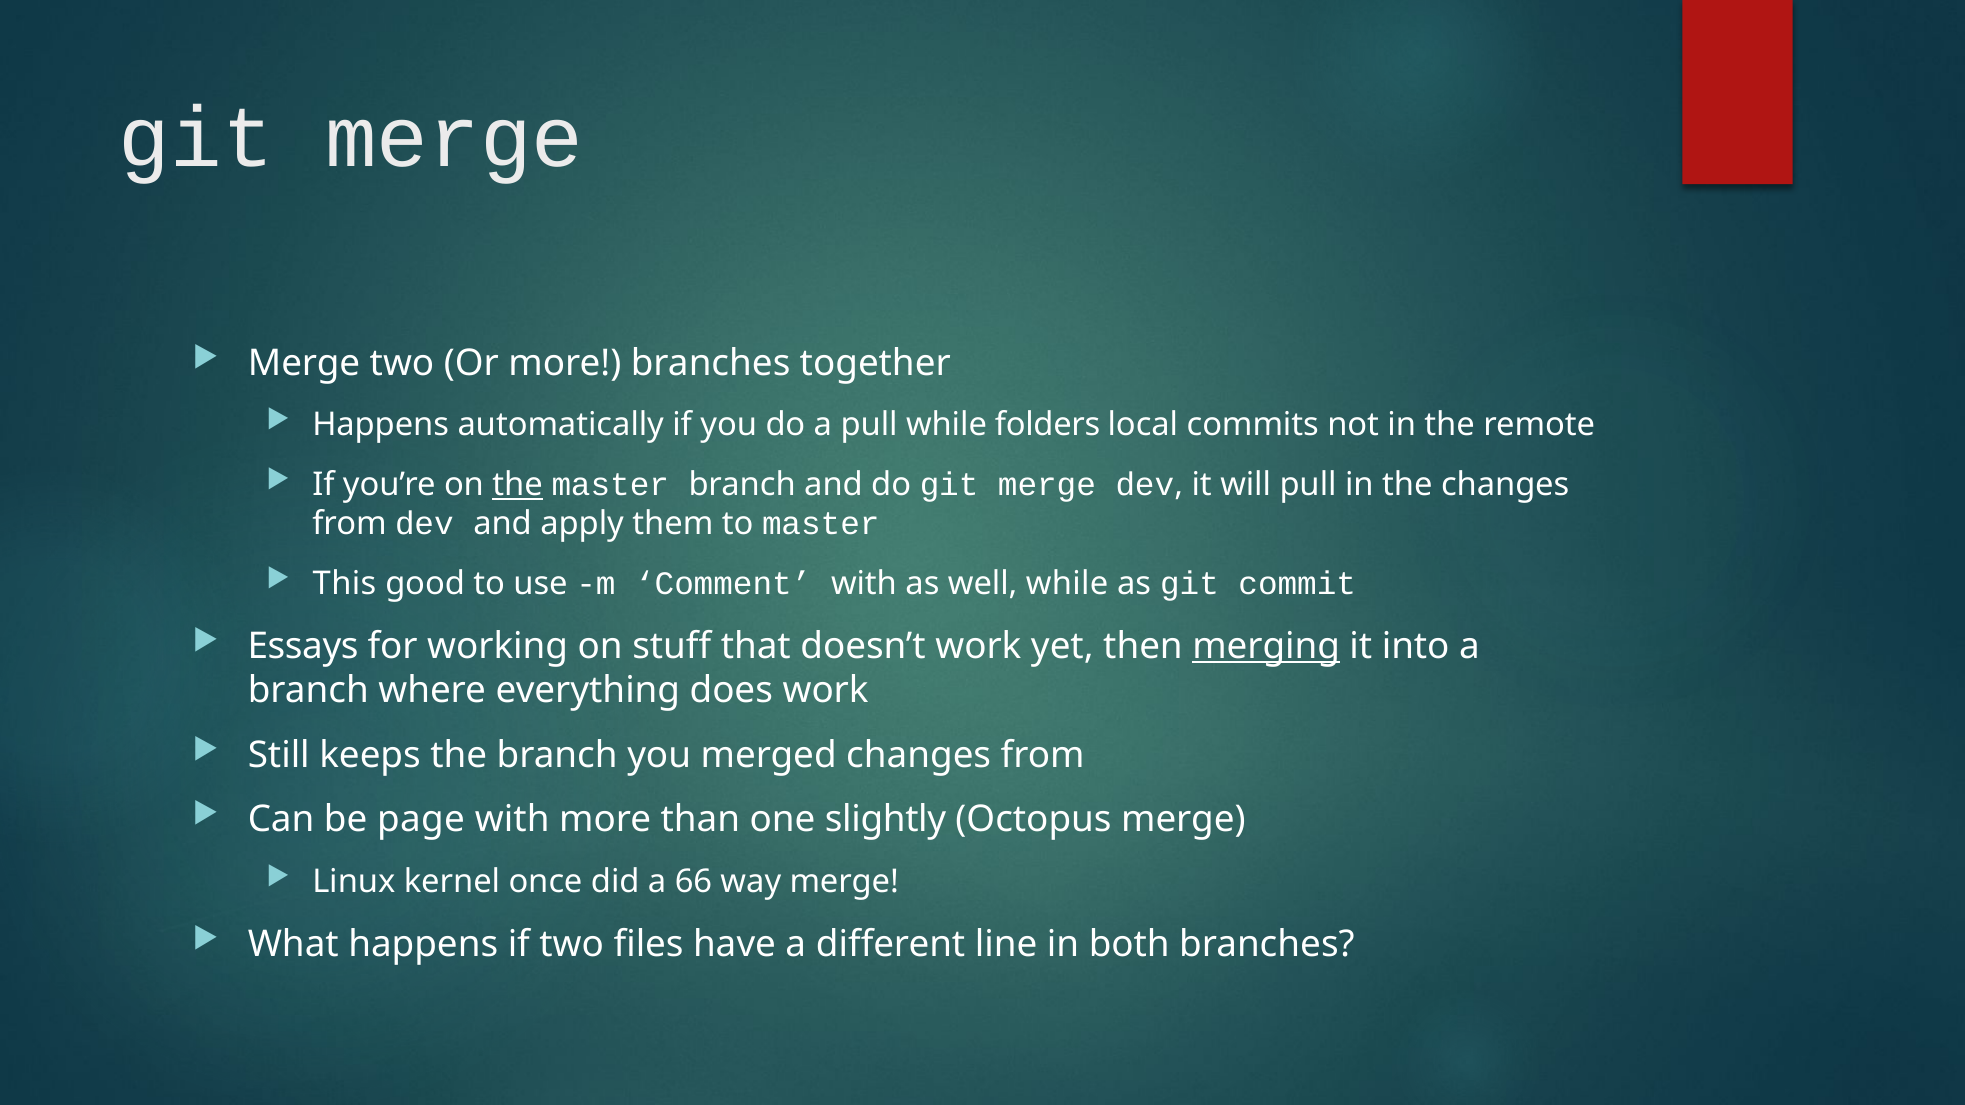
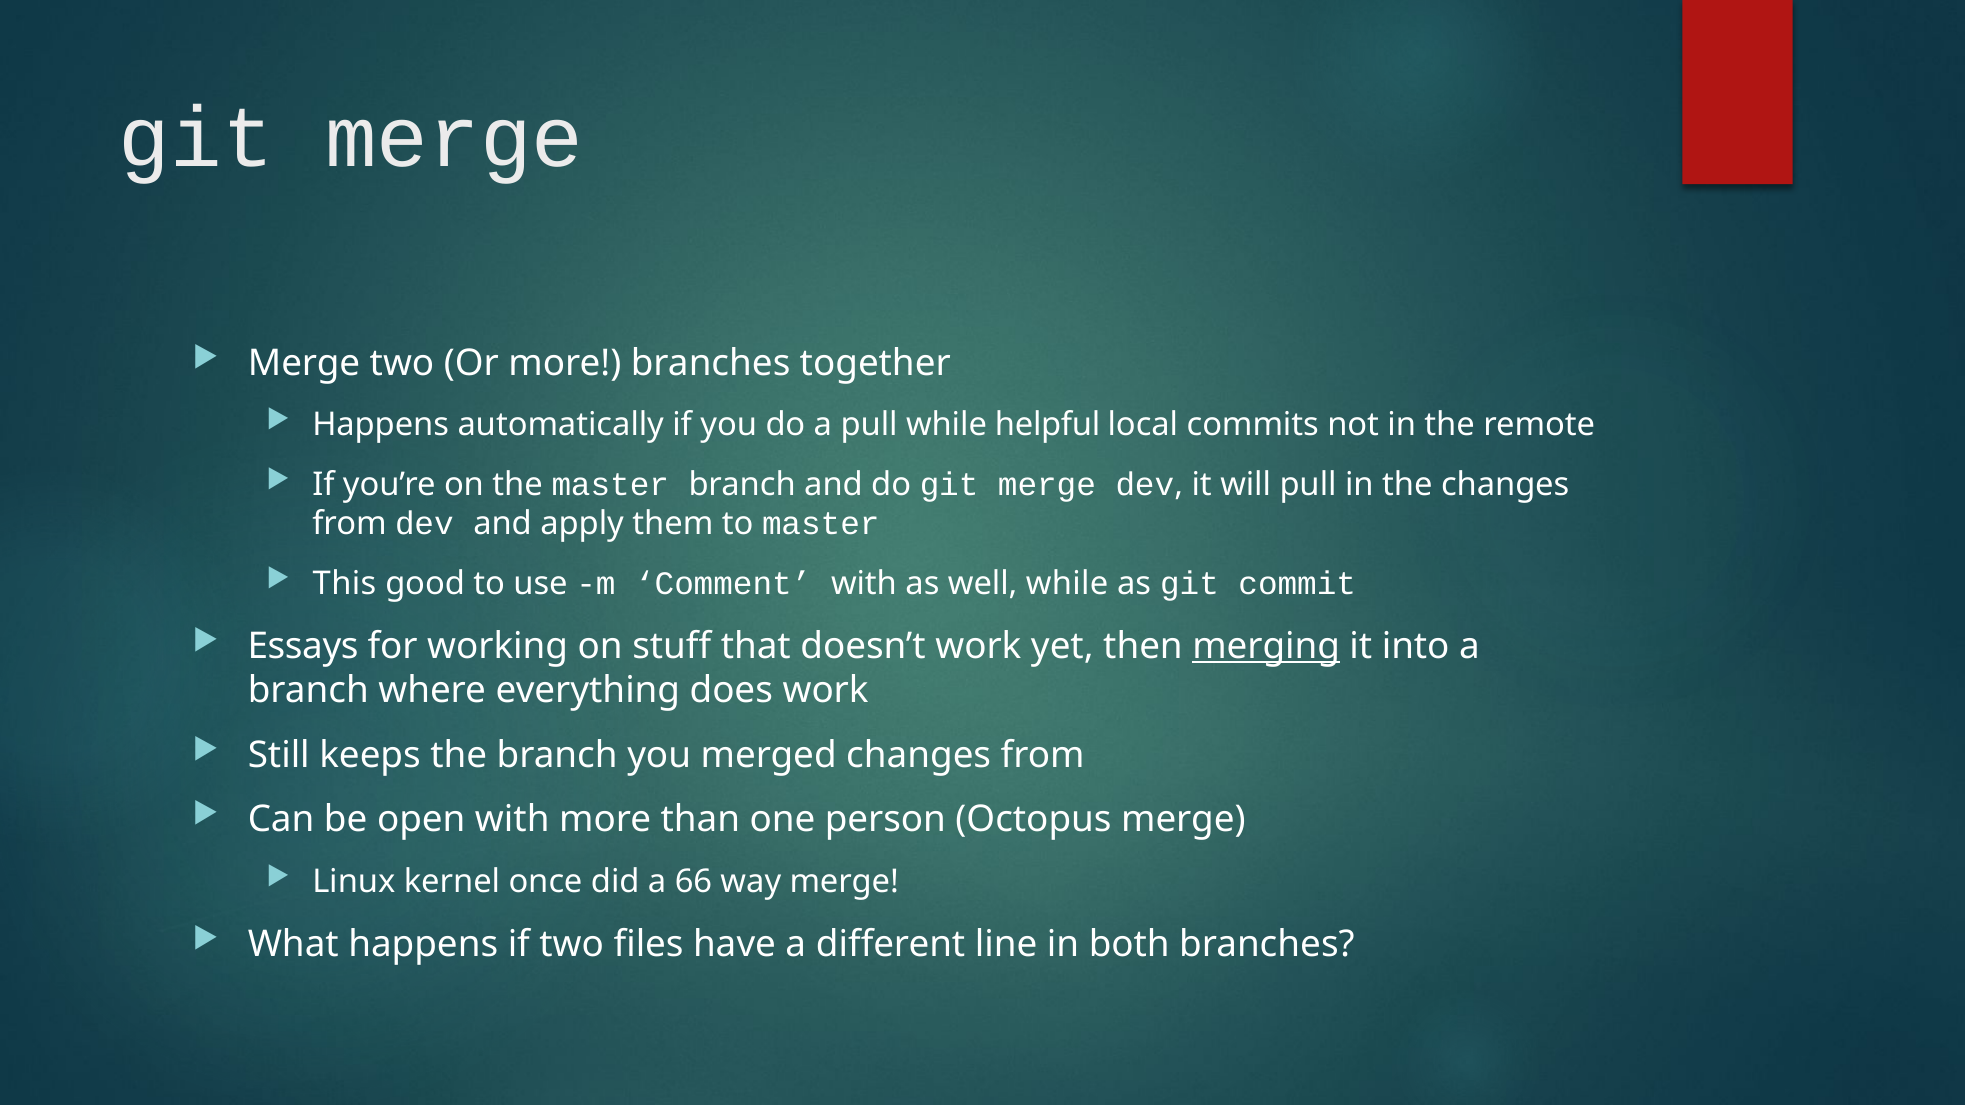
folders: folders -> helpful (1048, 425)
the underline: present -> none (518, 485)
page: page -> open (421, 820)
slightly: slightly -> person (885, 820)
